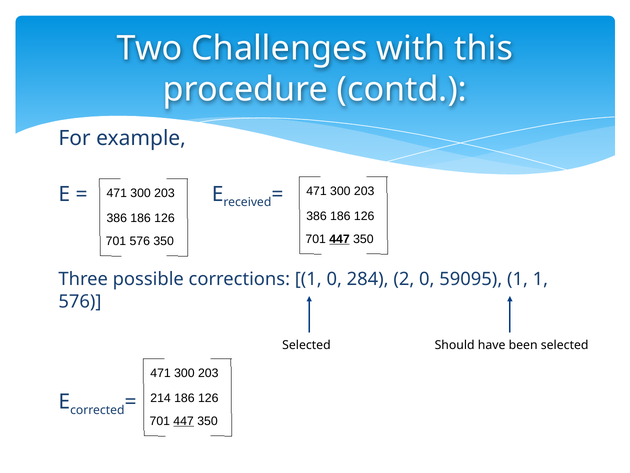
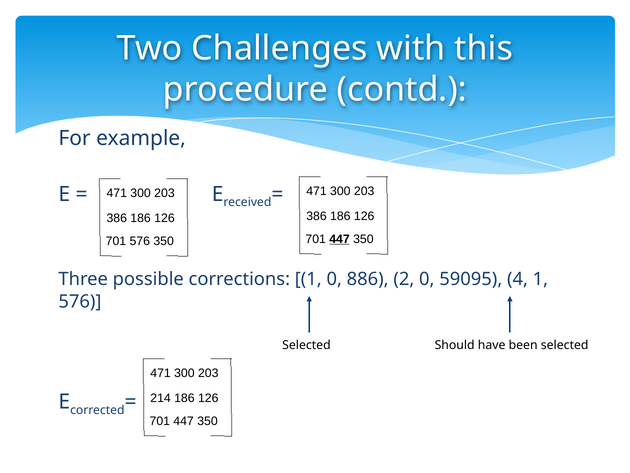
284: 284 -> 886 (368, 279)
59095 1: 1 -> 4 (518, 279)
447 underline: present -> none (184, 421)
